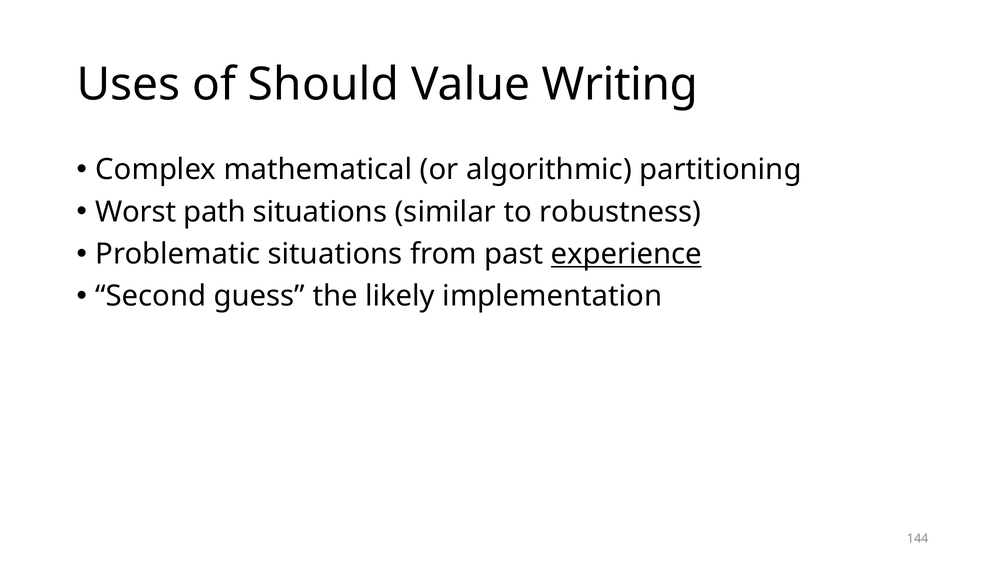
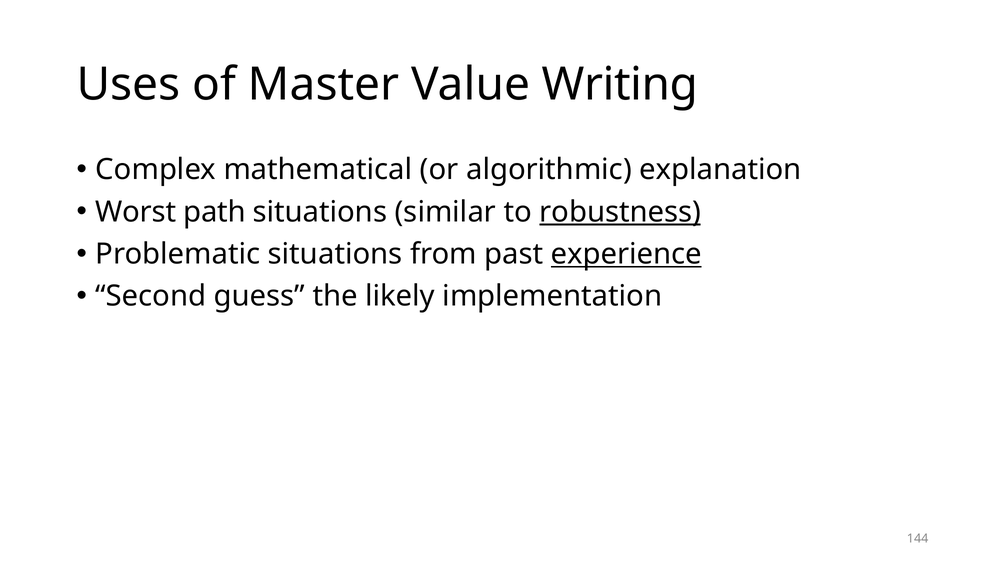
Should: Should -> Master (324, 84)
partitioning: partitioning -> explanation (720, 170)
robustness underline: none -> present (620, 212)
